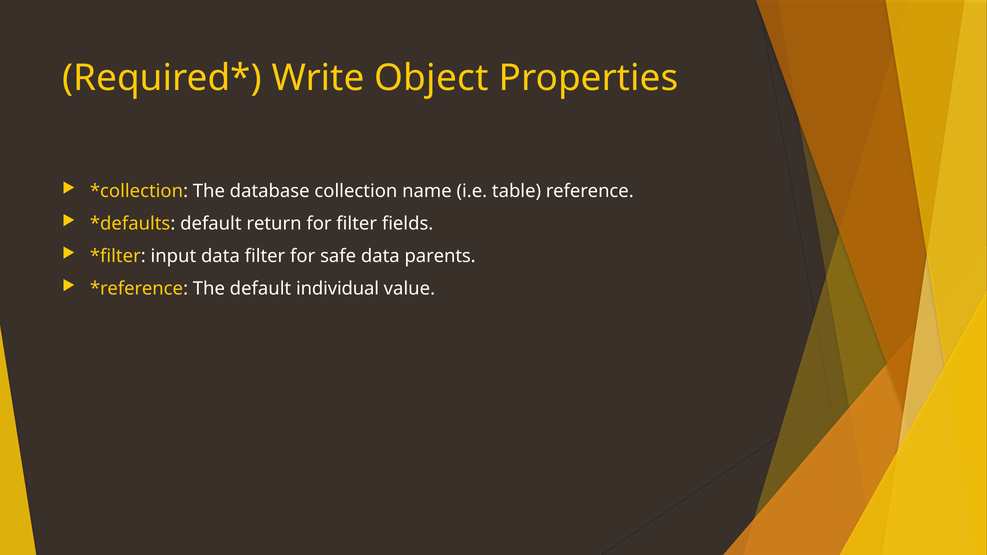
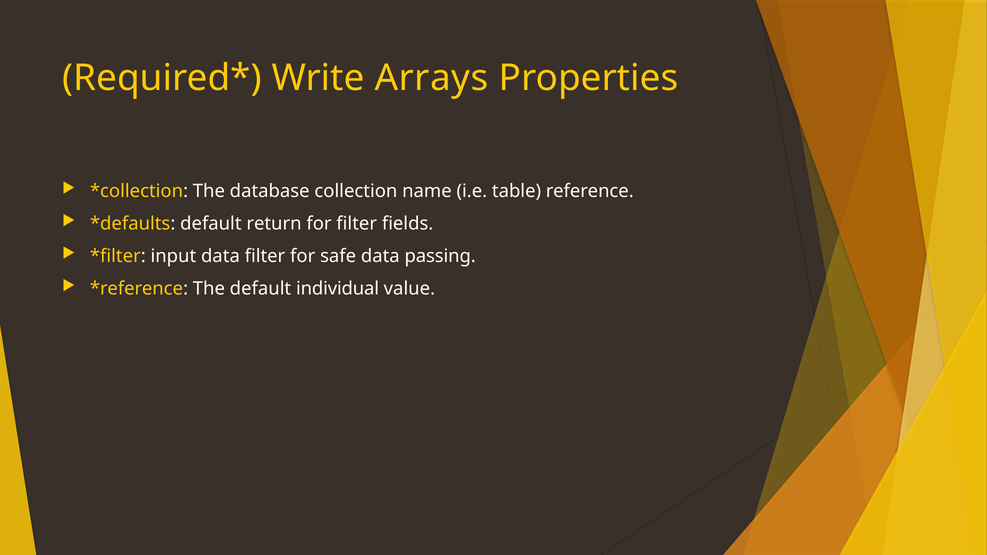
Object: Object -> Arrays (432, 78)
parents: parents -> passing (440, 256)
